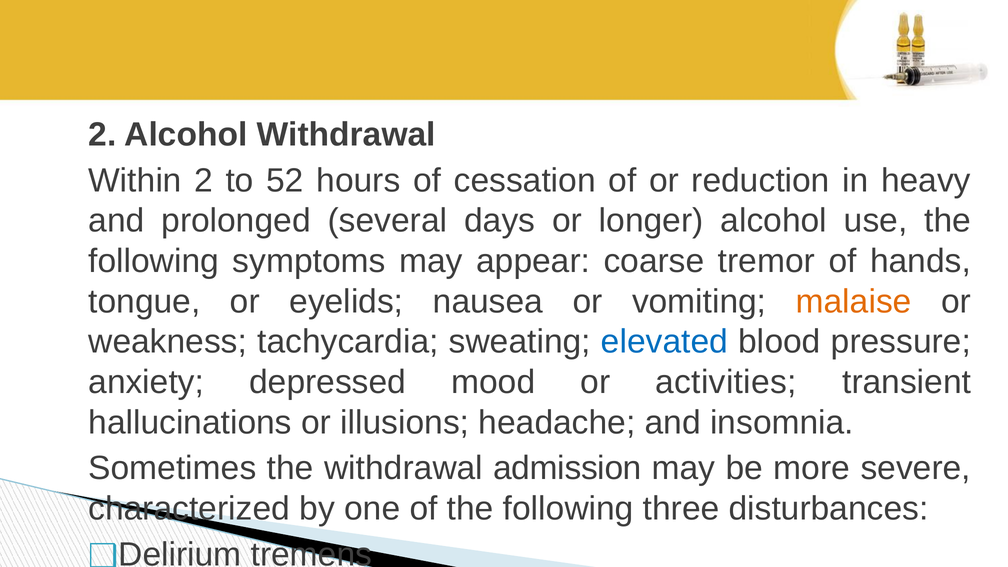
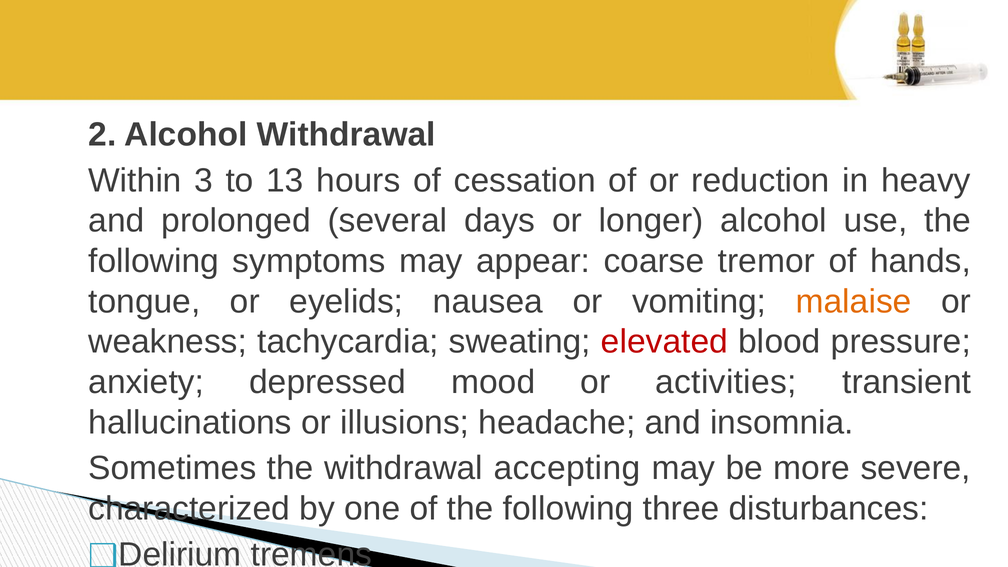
Within 2: 2 -> 3 (204, 181)
52: 52 -> 13 (285, 181)
elevated colour: blue -> red (664, 342)
admission: admission -> accepting (567, 468)
